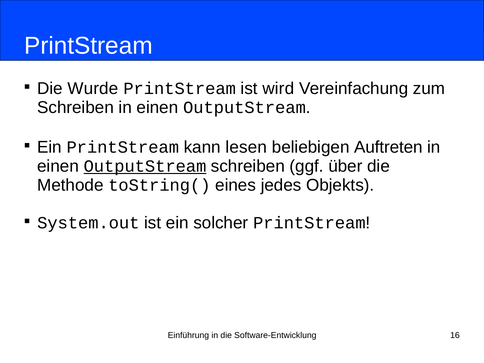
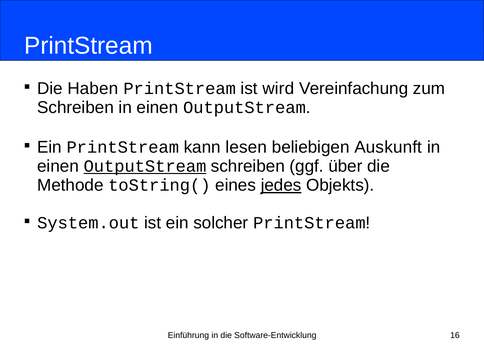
Wurde: Wurde -> Haben (93, 89)
Auftreten: Auftreten -> Auskunft (388, 147)
jedes underline: none -> present (281, 185)
